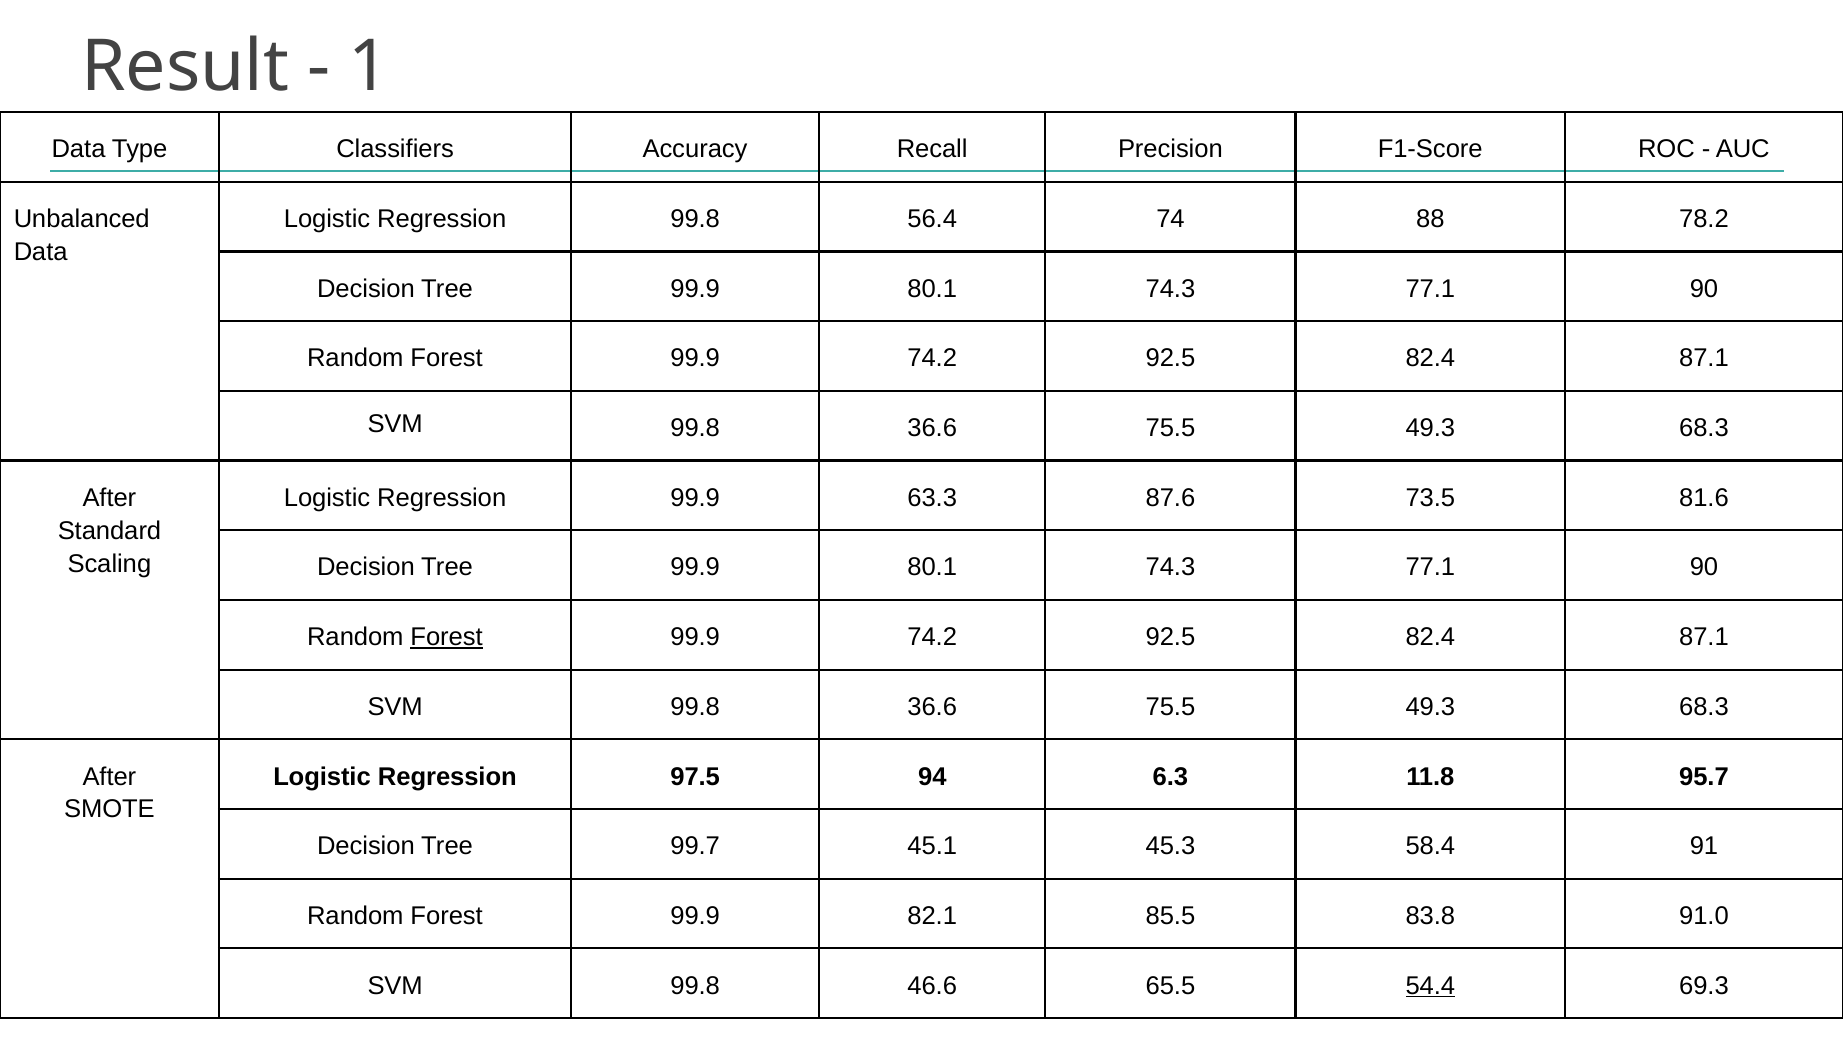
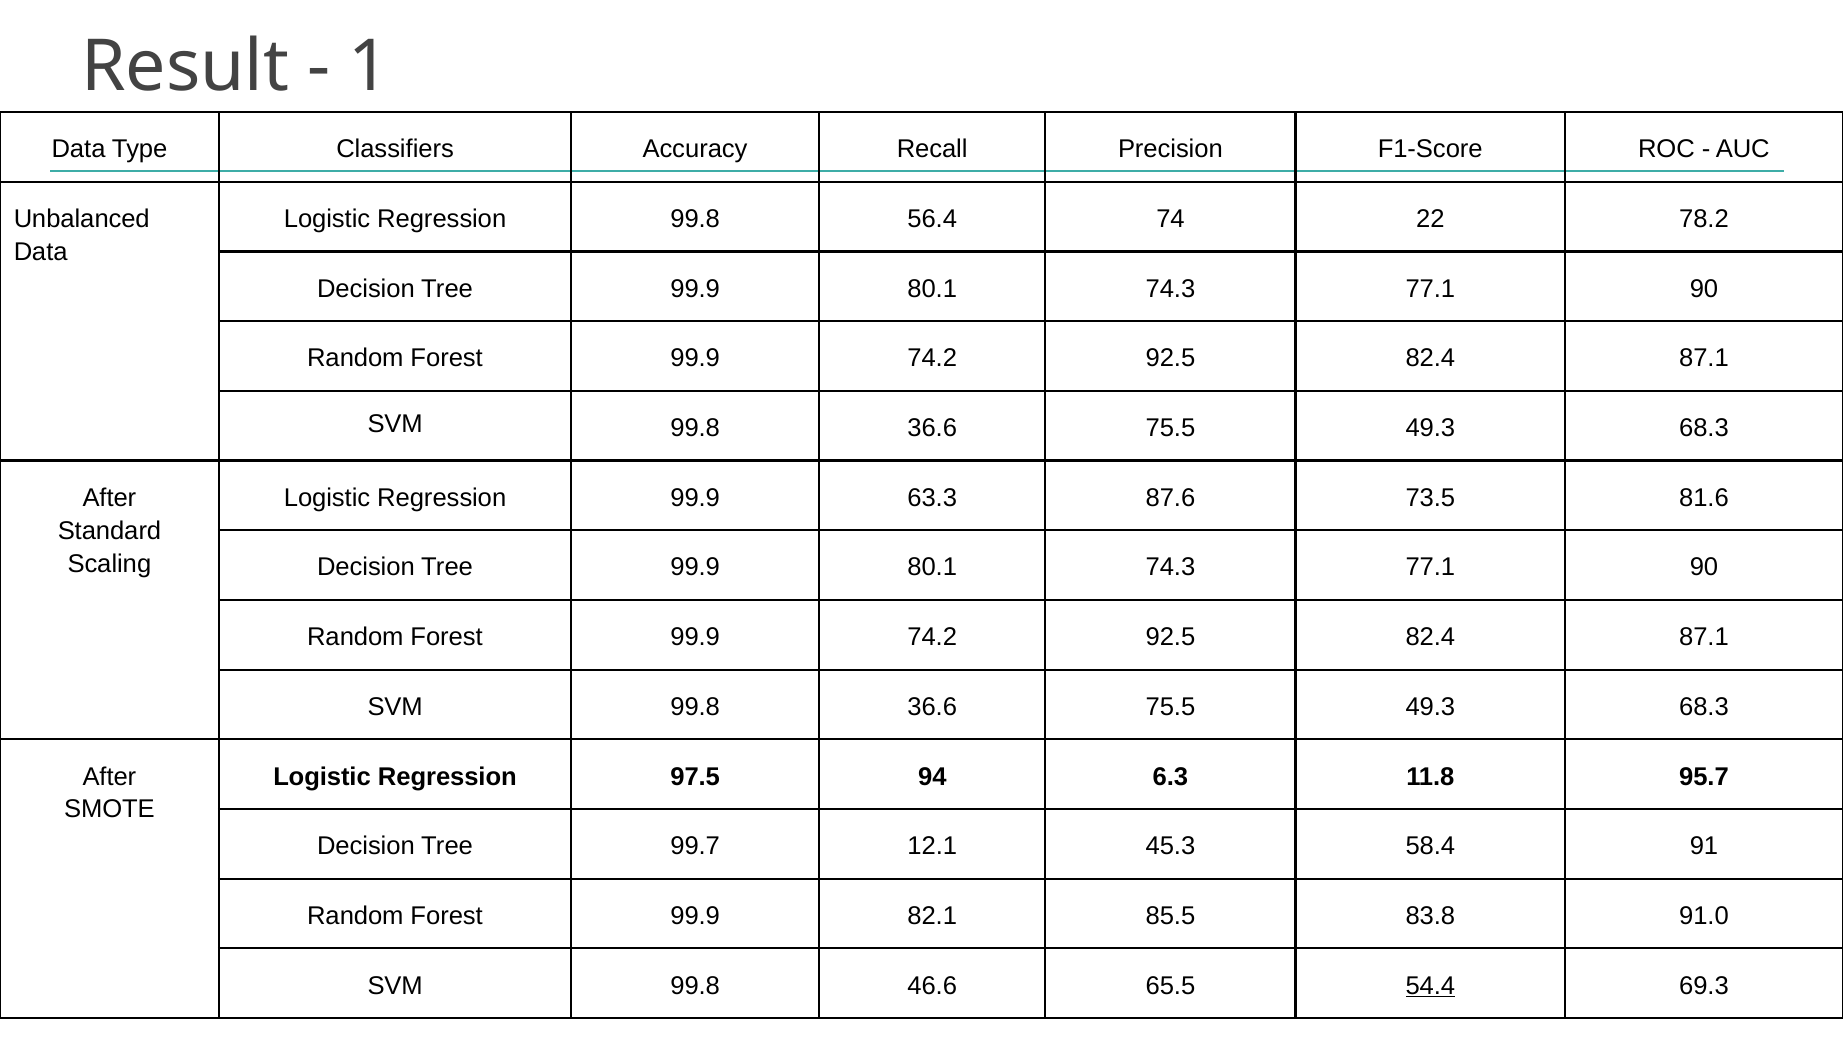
88: 88 -> 22 (1430, 219)
Forest underline: present -> none (447, 637)
45.1: 45.1 -> 12.1 (932, 846)
